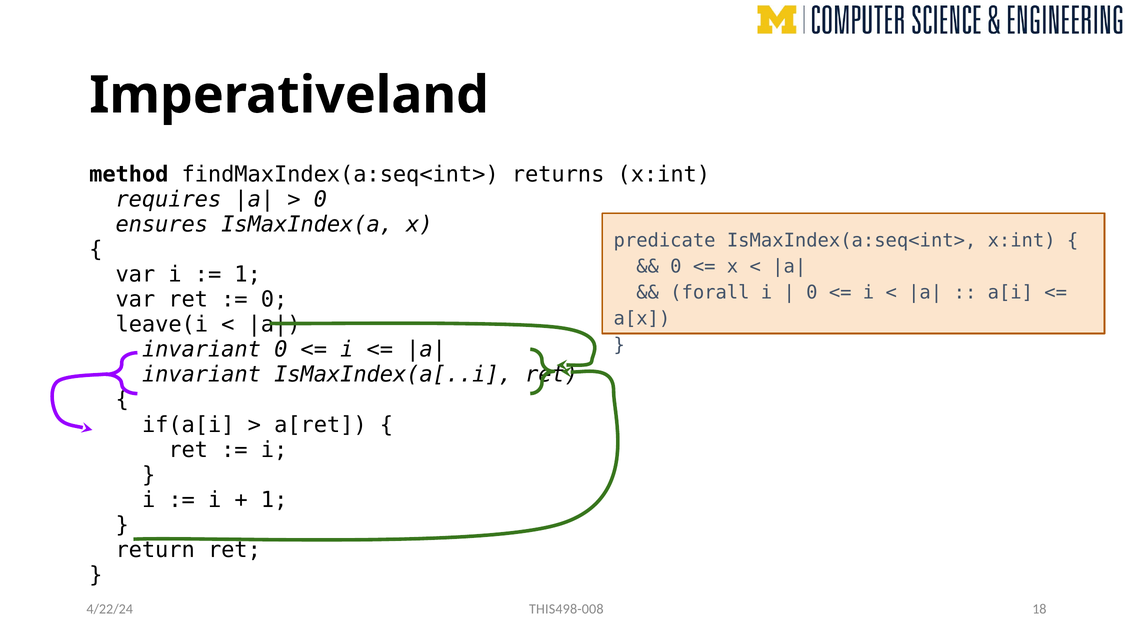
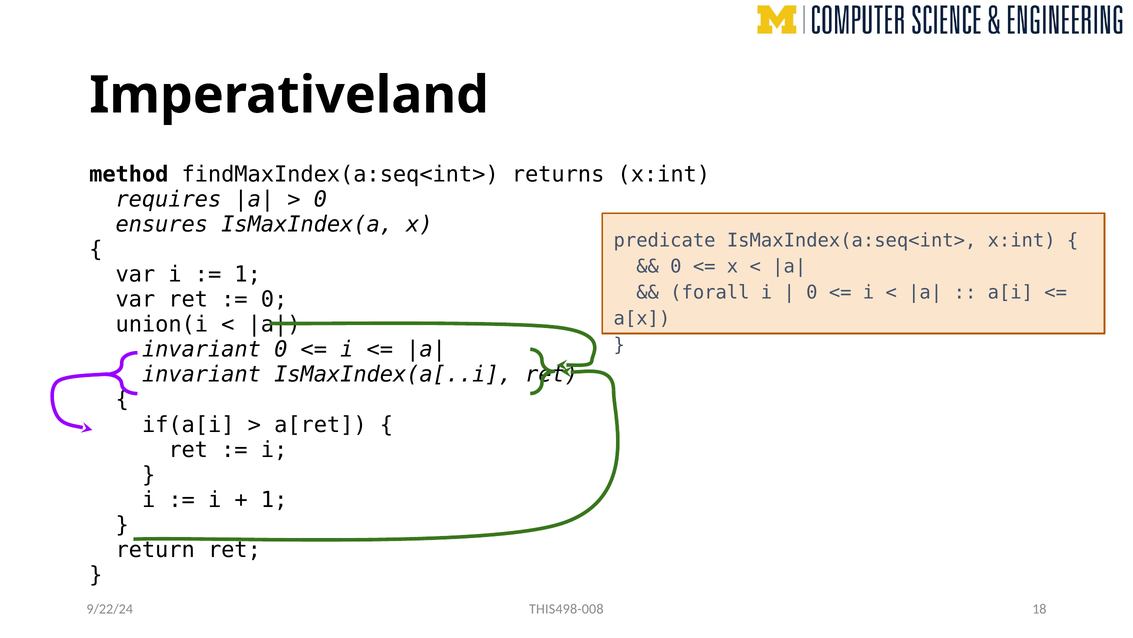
leave(i: leave(i -> union(i (162, 324)
4/22/24: 4/22/24 -> 9/22/24 (110, 609)
